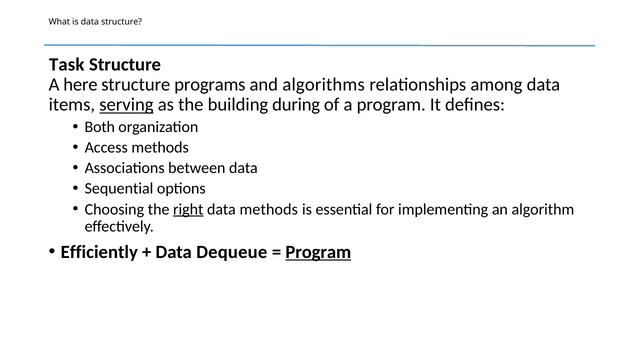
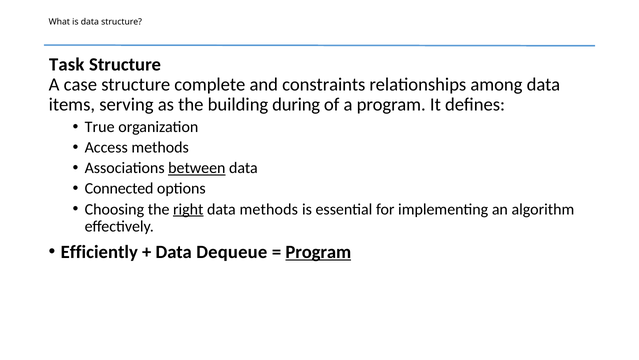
here: here -> case (80, 85)
programs: programs -> complete (210, 85)
algorithms: algorithms -> constraints (324, 85)
serving underline: present -> none (126, 105)
Both: Both -> True (100, 127)
between underline: none -> present (197, 168)
Sequential: Sequential -> Connected (119, 188)
